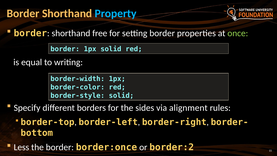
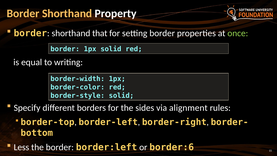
Property colour: light blue -> white (116, 13)
free: free -> that (100, 33)
border:once: border:once -> border:left (107, 147)
border:2: border:2 -> border:6 (172, 147)
